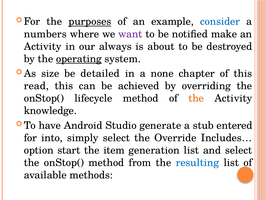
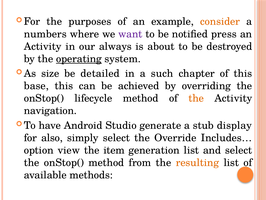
purposes underline: present -> none (90, 22)
consider colour: blue -> orange (220, 22)
make: make -> press (224, 34)
none: none -> such (162, 73)
read: read -> base (36, 86)
knowledge: knowledge -> navigation (50, 110)
entered: entered -> display (234, 125)
into: into -> also (52, 137)
start: start -> view (69, 150)
resulting colour: blue -> orange (197, 162)
